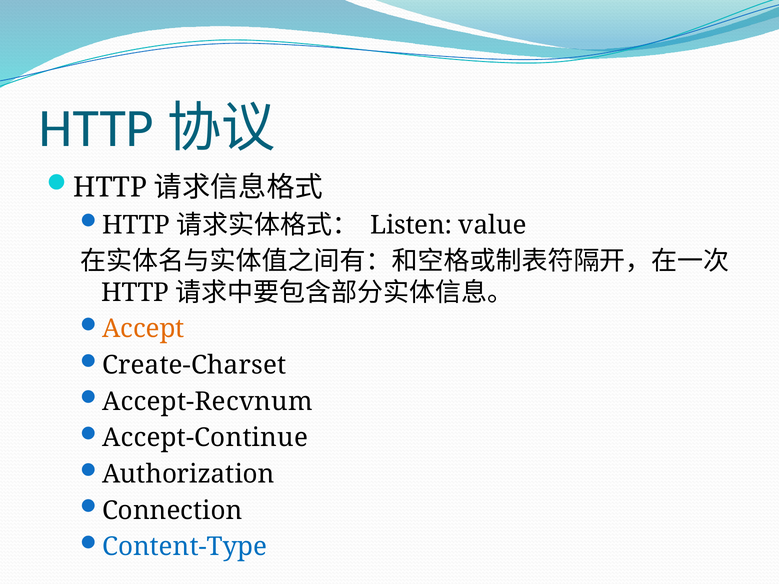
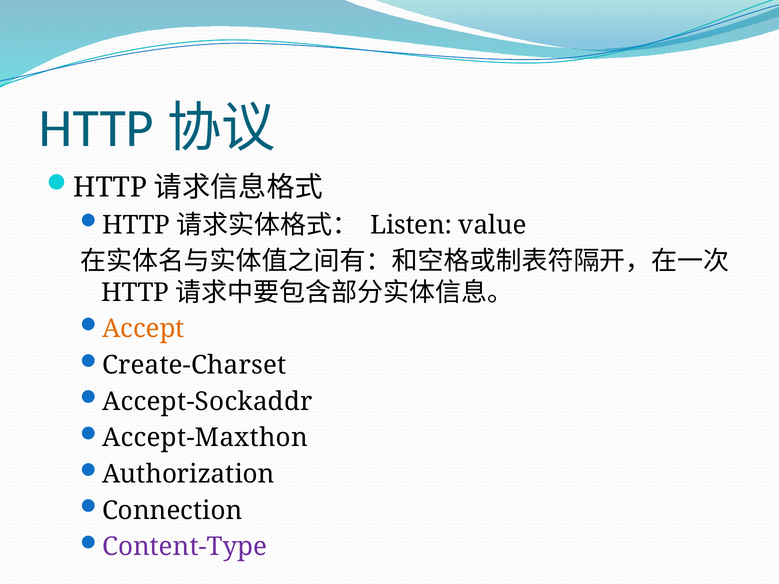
Accept-Recvnum: Accept-Recvnum -> Accept-Sockaddr (207, 402)
Accept-Continue: Accept-Continue -> Accept-Maxthon (205, 438)
Content-Type colour: blue -> purple (185, 547)
